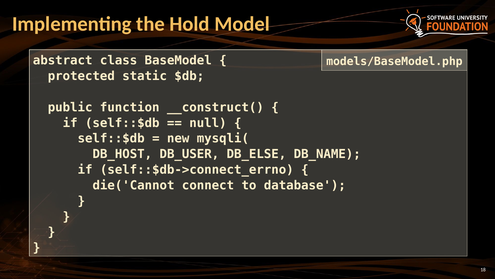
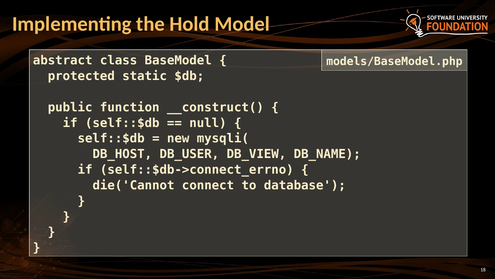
DB_ELSE: DB_ELSE -> DB_VIEW (256, 154)
